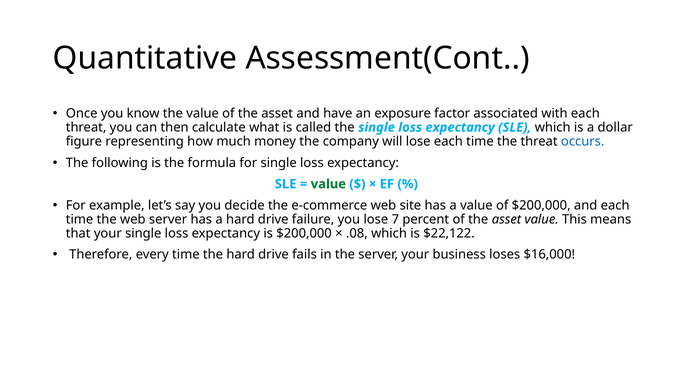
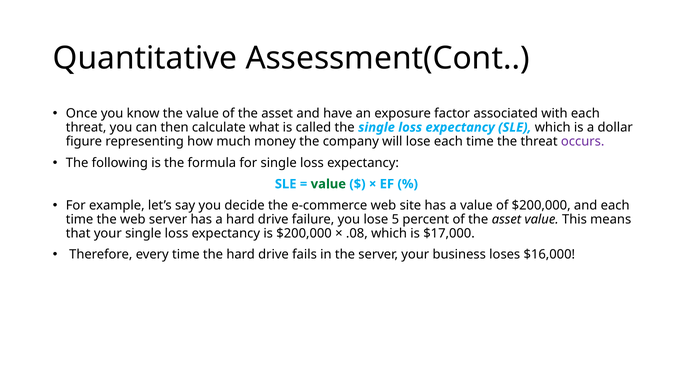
occurs colour: blue -> purple (583, 141)
7: 7 -> 5 (395, 219)
$22,122: $22,122 -> $17,000 (449, 233)
